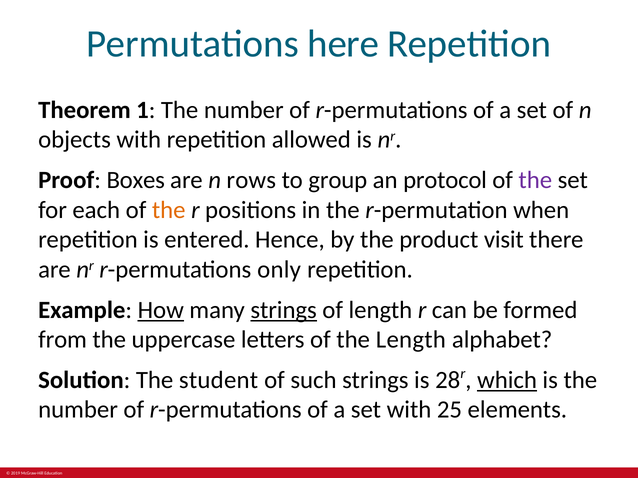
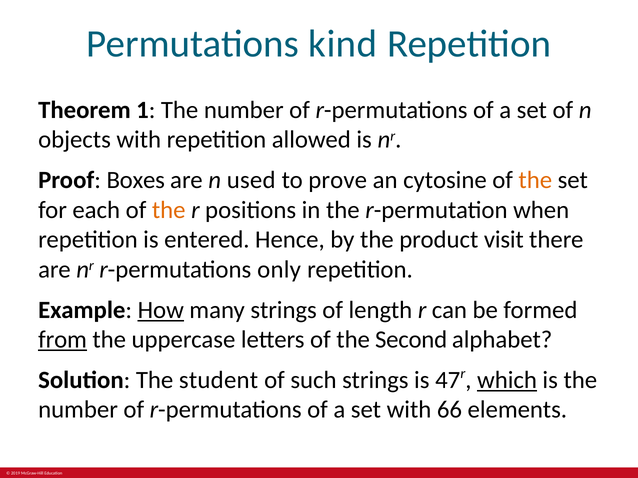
here: here -> kind (343, 44)
rows: rows -> used (251, 180)
group: group -> prove (338, 180)
protocol: protocol -> cytosine (445, 180)
the colour: purple -> orange (535, 180)
strings underline: present -> none (284, 310)
from underline: none -> present (63, 340)
the Length: Length -> Second (411, 340)
28: 28 -> 47 (448, 380)
25: 25 -> 66 (449, 410)
